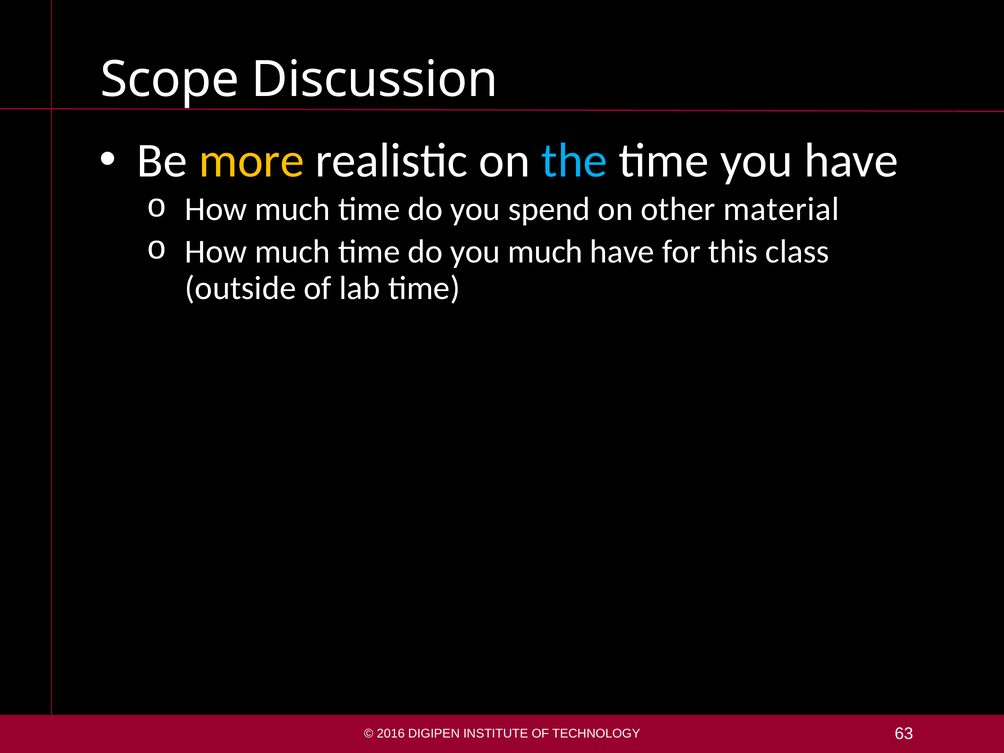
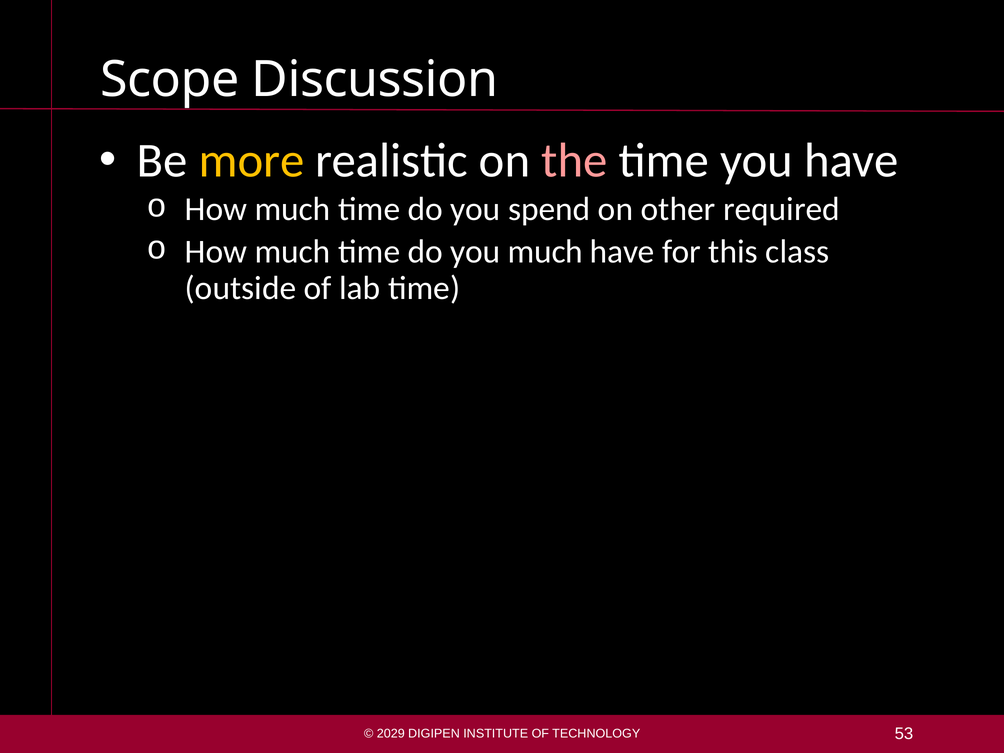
the colour: light blue -> pink (575, 161)
material: material -> required (782, 209)
2016: 2016 -> 2029 (391, 734)
63: 63 -> 53 (904, 734)
